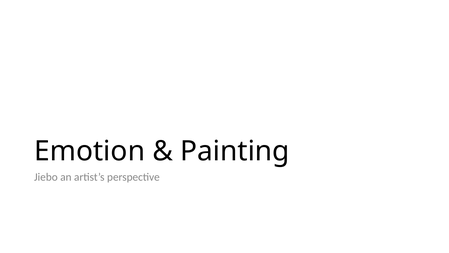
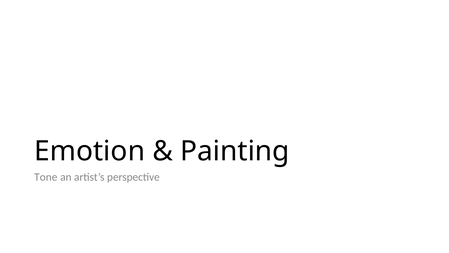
Jiebo: Jiebo -> Tone (46, 177)
